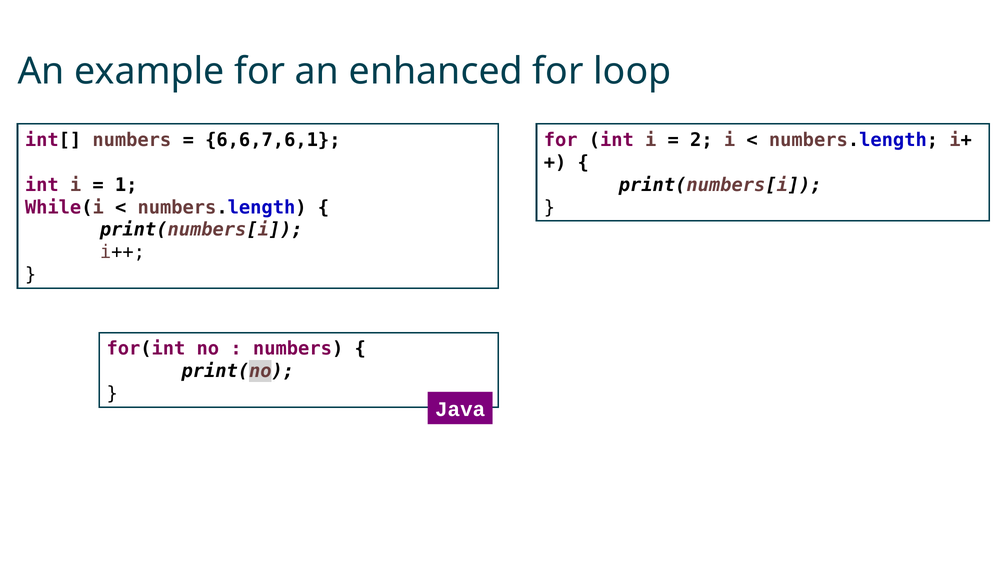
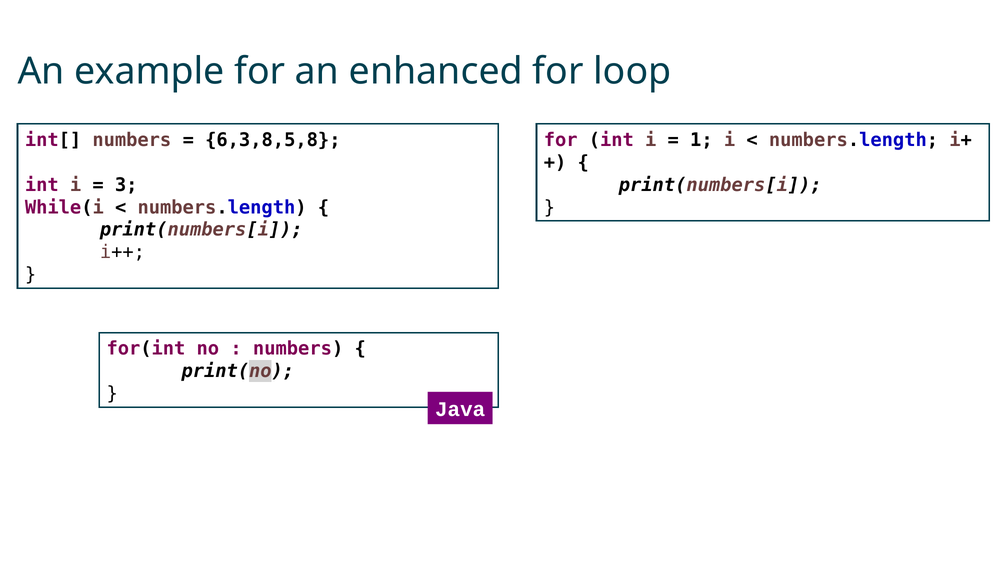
6,6,7,6,1: 6,6,7,6,1 -> 6,3,8,5,8 (273, 140)
2: 2 -> 1 (701, 140)
1: 1 -> 3 (126, 185)
